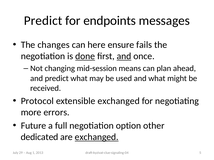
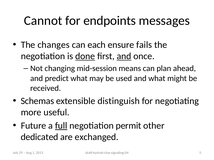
Predict: Predict -> Cannot (43, 21)
here: here -> each (97, 45)
Protocol: Protocol -> Schemas (37, 101)
extensible exchanged: exchanged -> distinguish (119, 101)
errors: errors -> useful (57, 113)
full underline: none -> present (61, 126)
option: option -> permit (129, 126)
exchanged underline: present -> none (97, 137)
